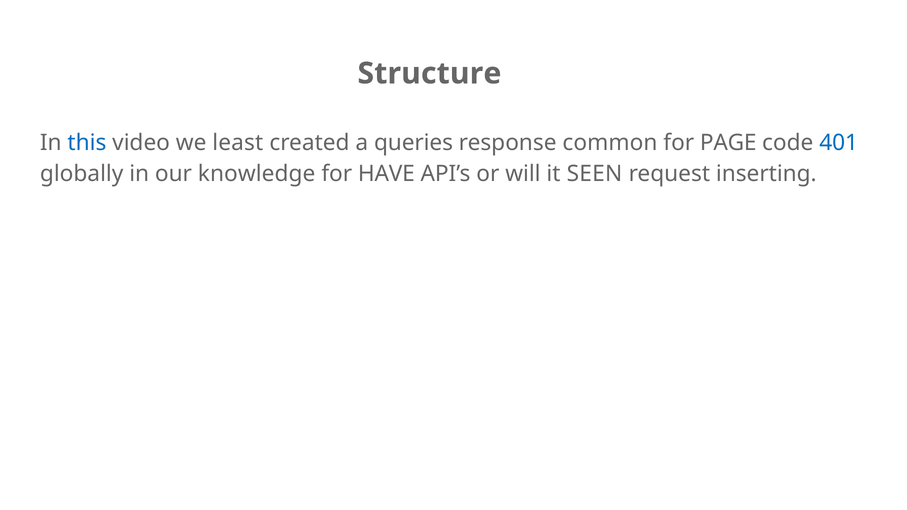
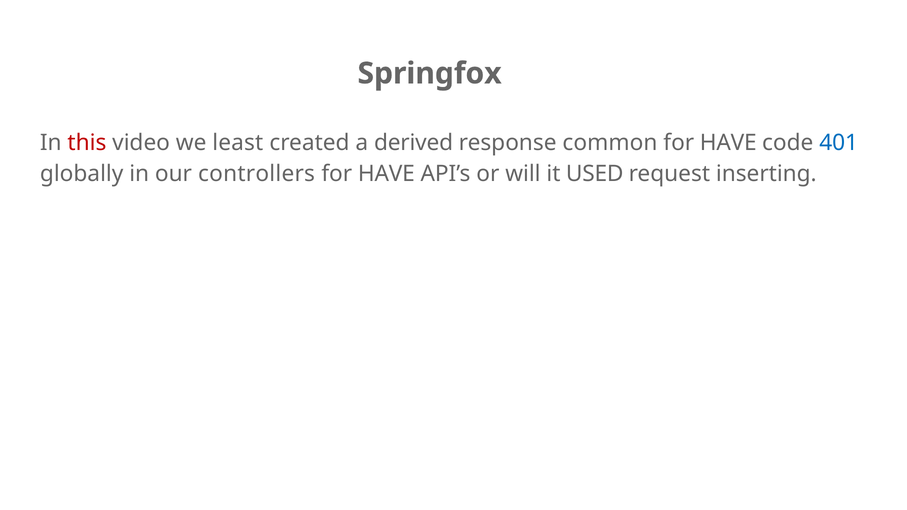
Structure: Structure -> Springfox (430, 73)
this colour: blue -> red (87, 143)
queries: queries -> derived (414, 143)
PAGE: PAGE -> HAVE (728, 143)
knowledge: knowledge -> controllers (257, 174)
SEEN: SEEN -> USED (595, 174)
